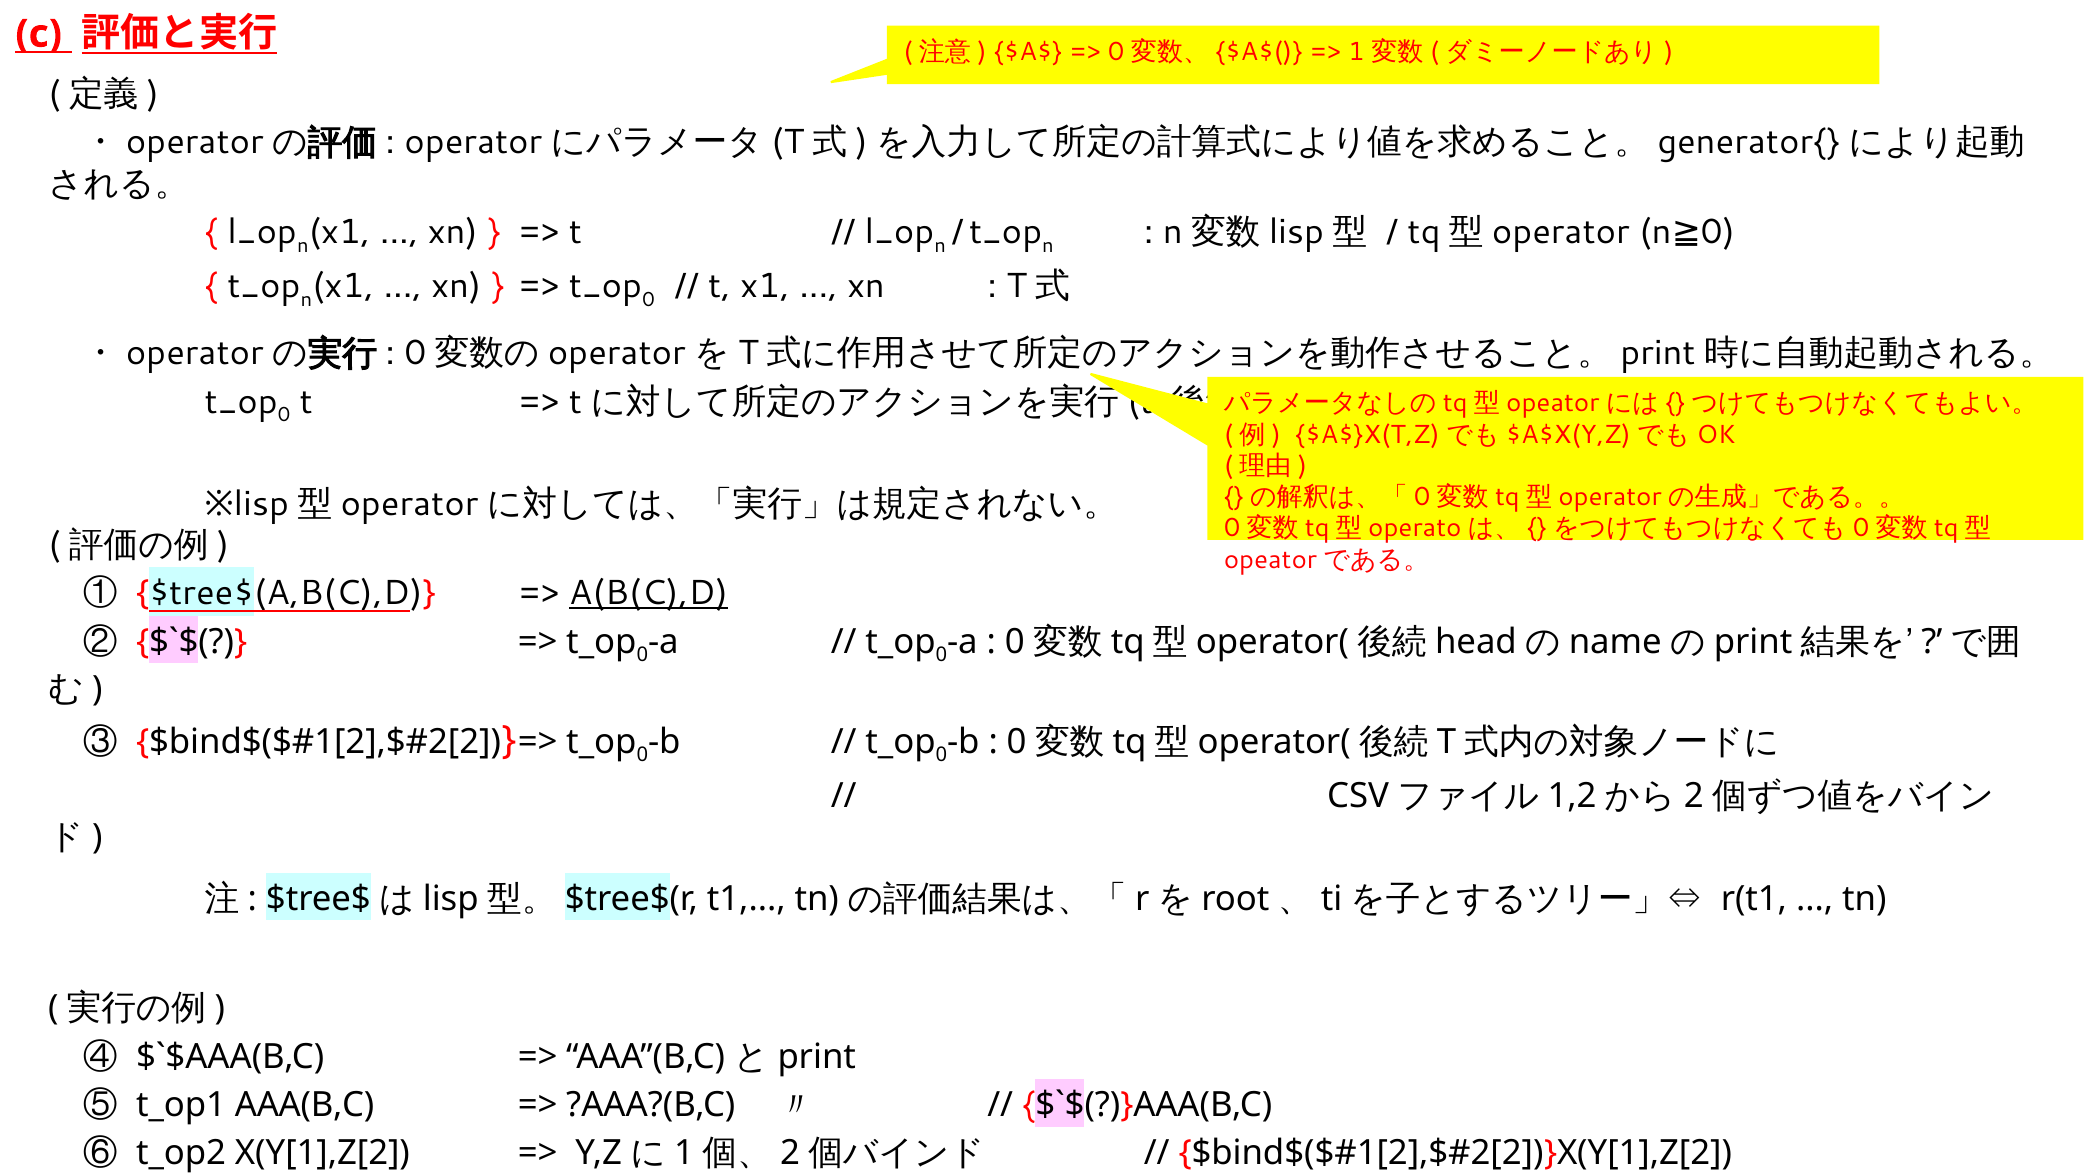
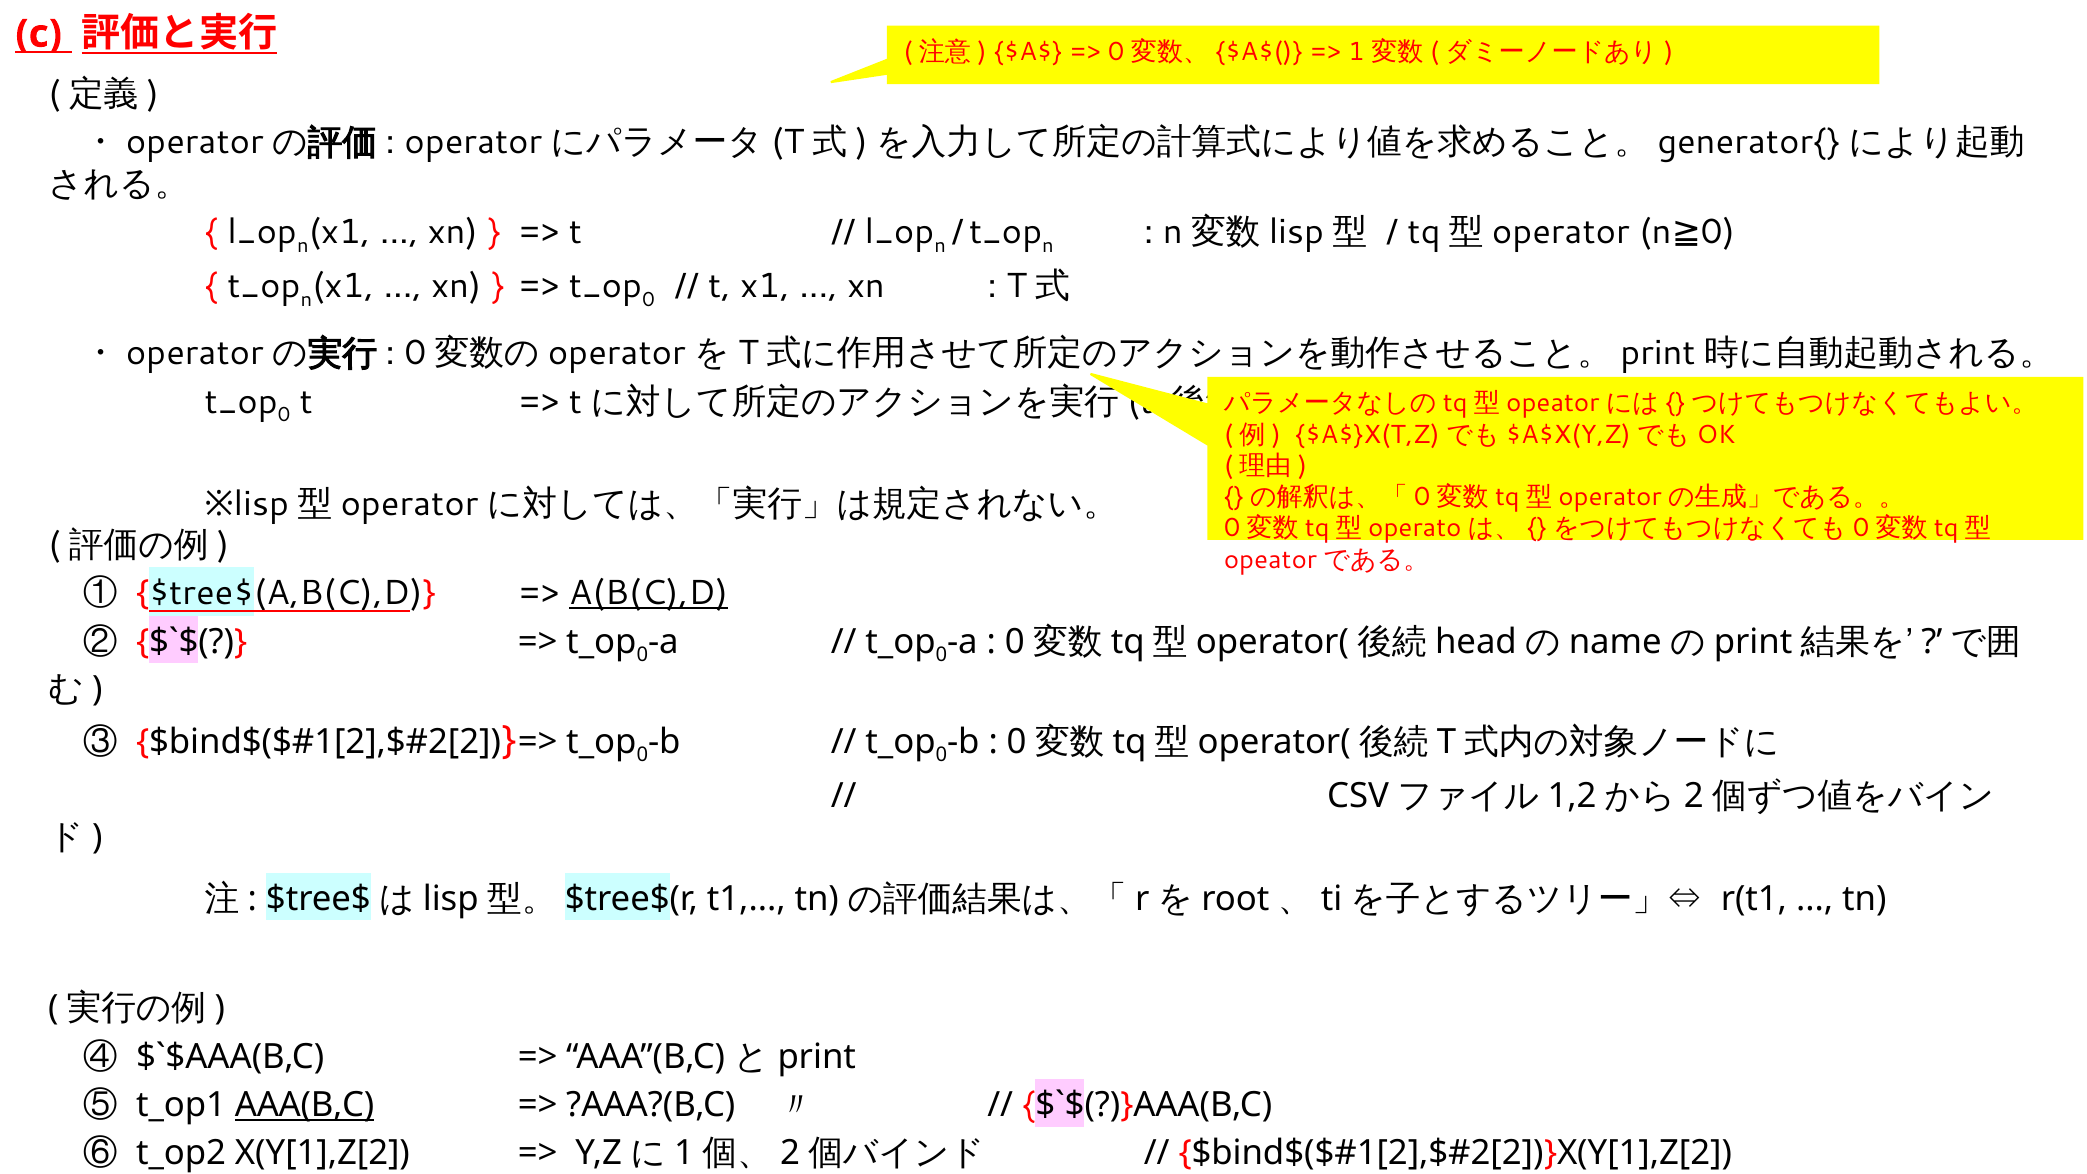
AAA(B,C underline: none -> present (305, 1105)
